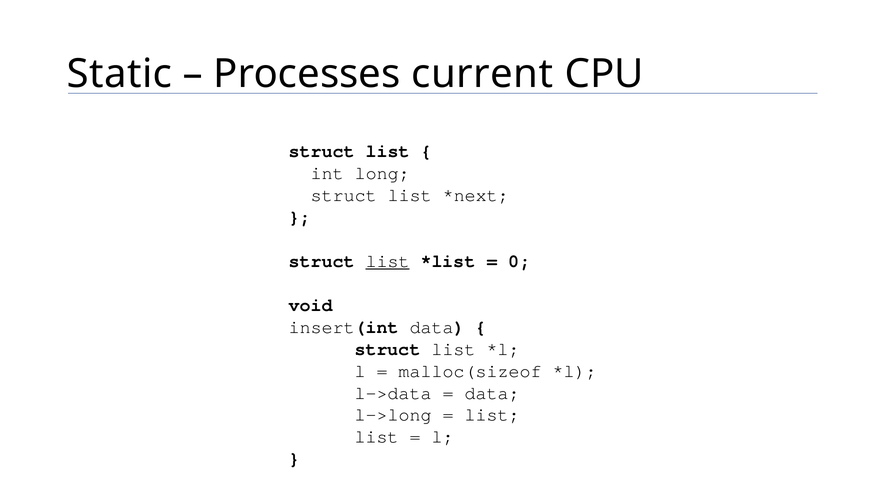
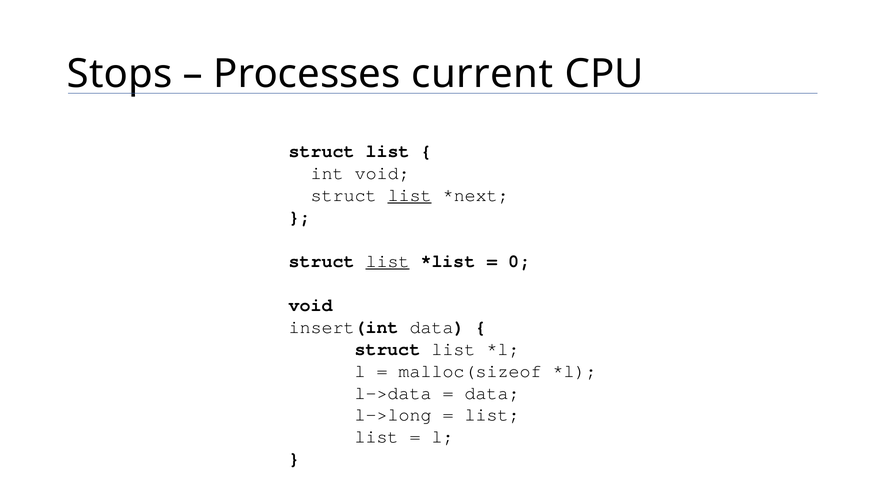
Static: Static -> Stops (120, 74)
int long: long -> void (382, 173)
list underline: none -> present (410, 195)
